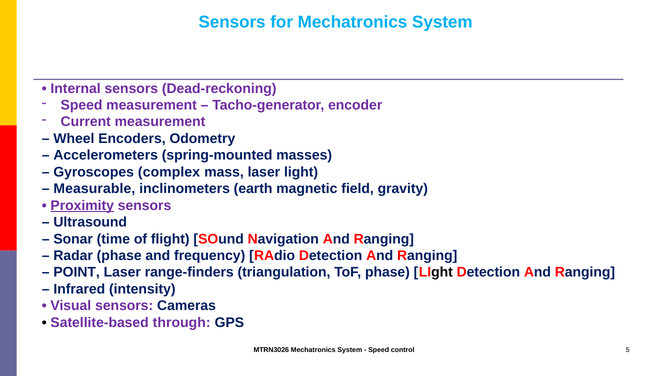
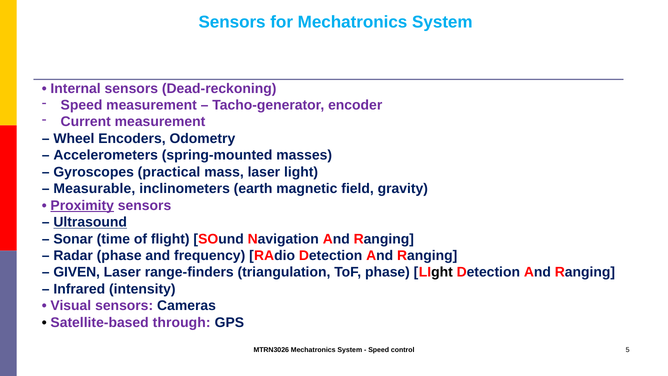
complex: complex -> practical (169, 172)
Ultrasound underline: none -> present (90, 222)
POINT: POINT -> GIVEN (77, 272)
